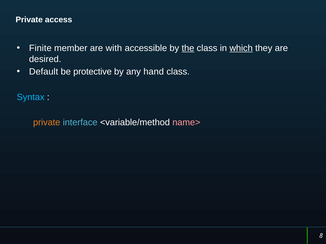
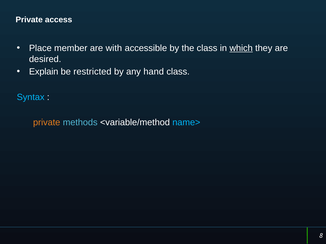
Finite: Finite -> Place (40, 48)
the underline: present -> none (188, 48)
Default: Default -> Explain (44, 72)
protective: protective -> restricted (92, 72)
interface: interface -> methods (80, 123)
name> colour: pink -> light blue (186, 123)
